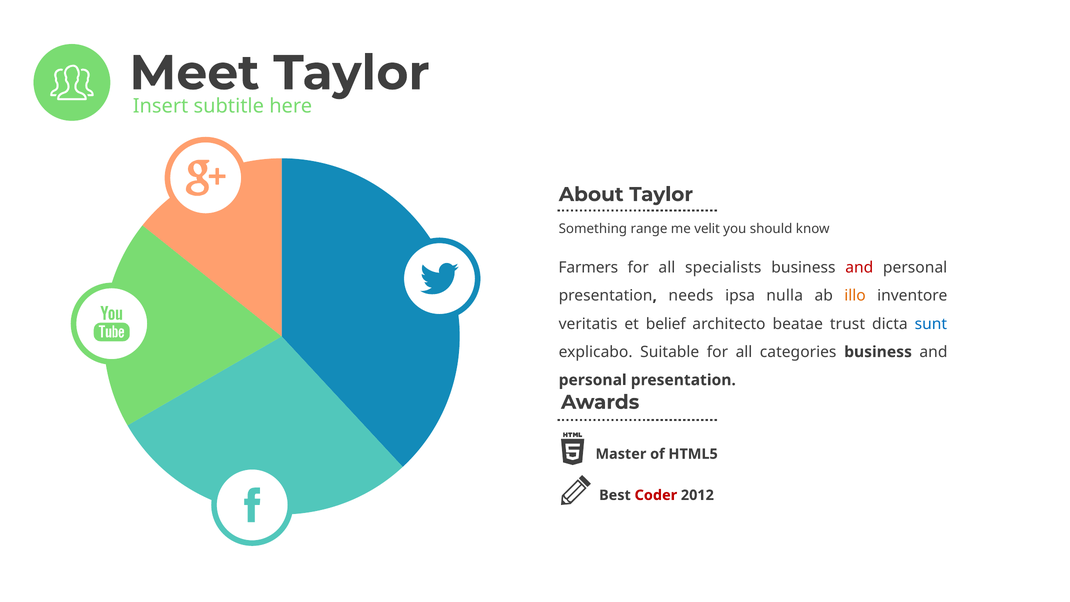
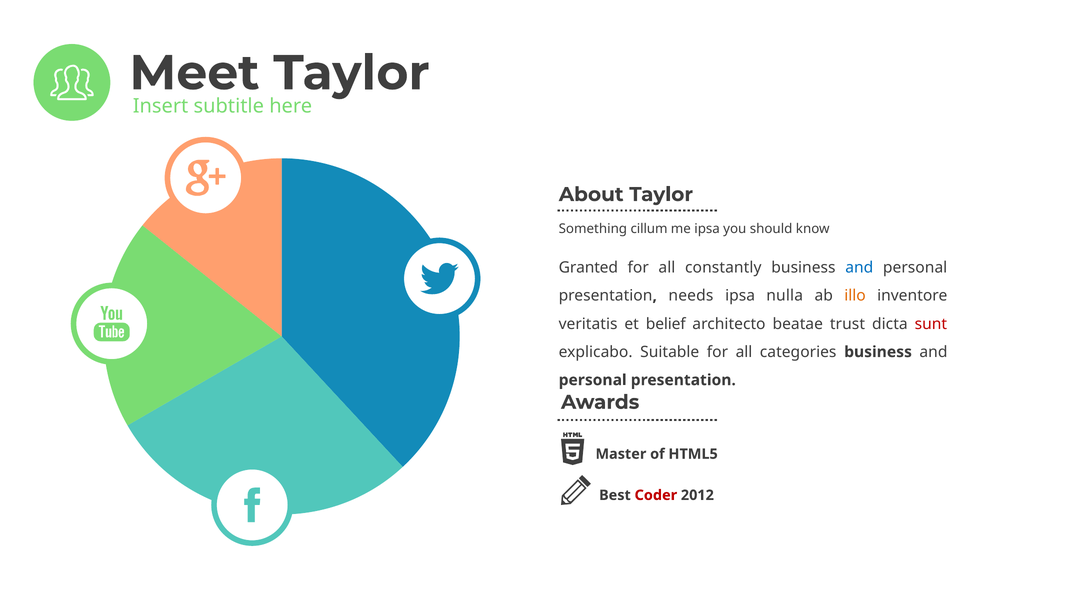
range: range -> cillum (649, 229)
me velit: velit -> ipsa (707, 229)
Farmers: Farmers -> Granted (588, 268)
specialists: specialists -> constantly (723, 268)
and colour: red -> blue (859, 268)
sunt colour: blue -> red (931, 324)
